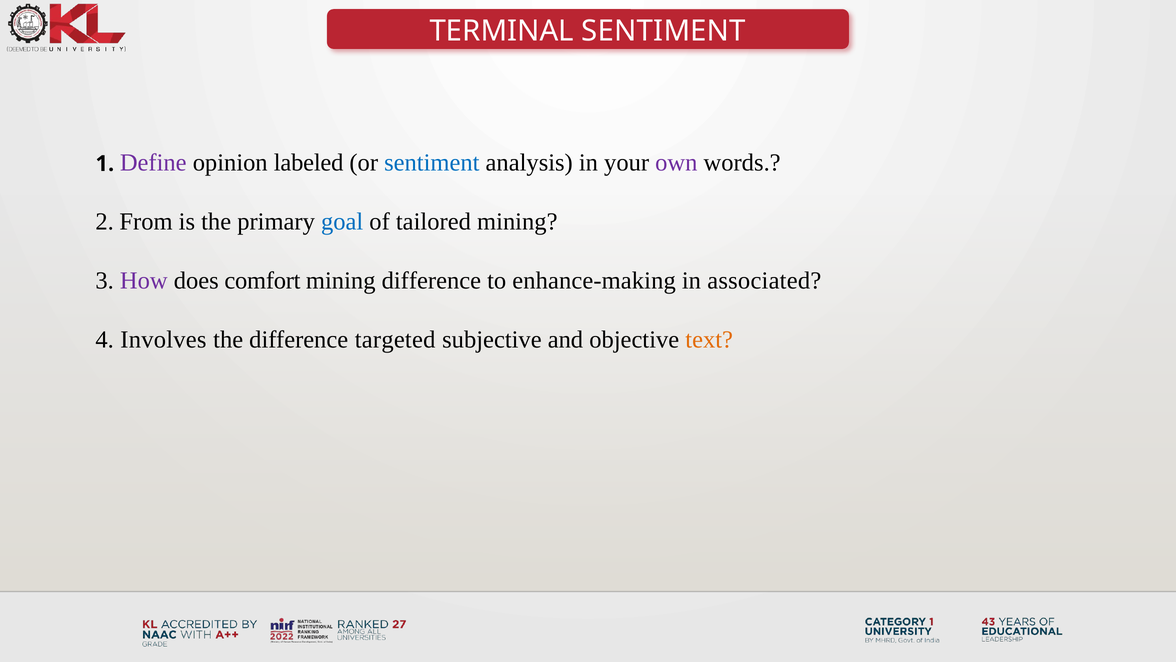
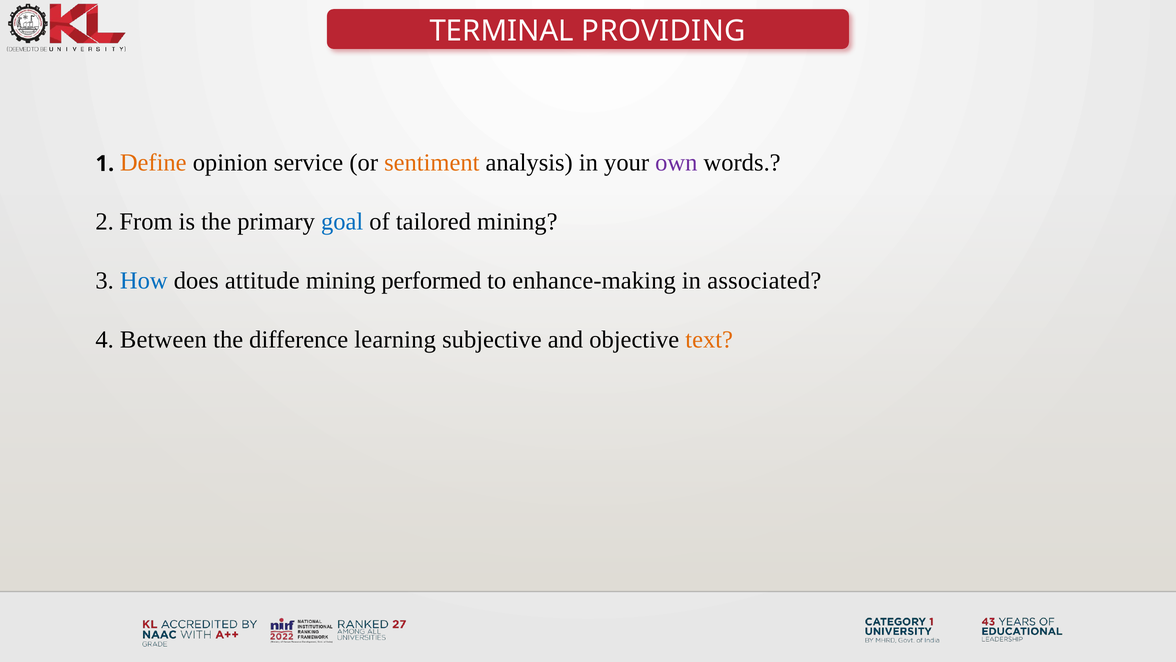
TERMINAL SENTIMENT: SENTIMENT -> PROVIDING (664, 31)
Define colour: purple -> orange (153, 163)
labeled: labeled -> service (309, 163)
sentiment colour: blue -> orange (432, 163)
How colour: purple -> blue (144, 280)
comfort: comfort -> attitude (262, 280)
mining difference: difference -> performed (431, 280)
Involves: Involves -> Between (163, 339)
targeted: targeted -> learning (395, 339)
